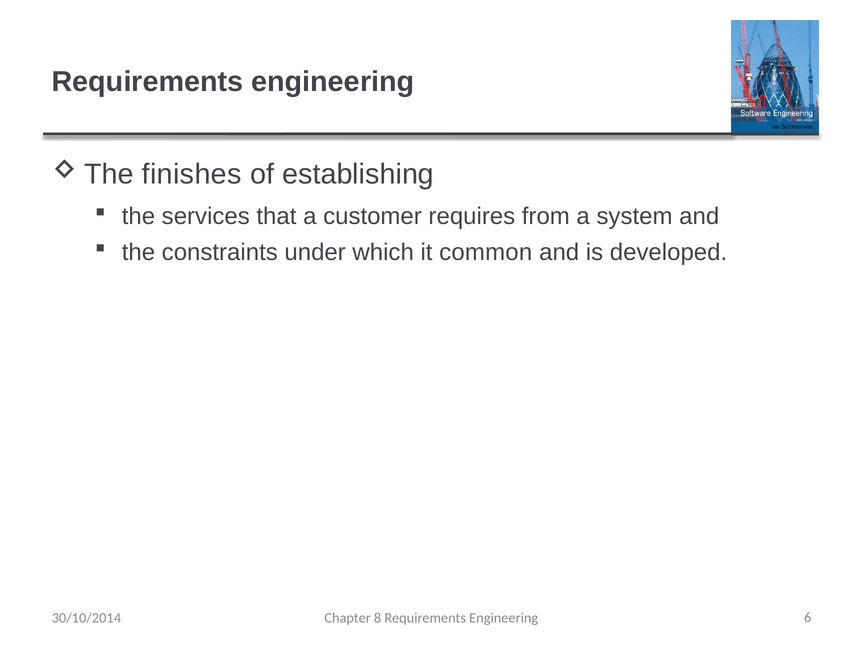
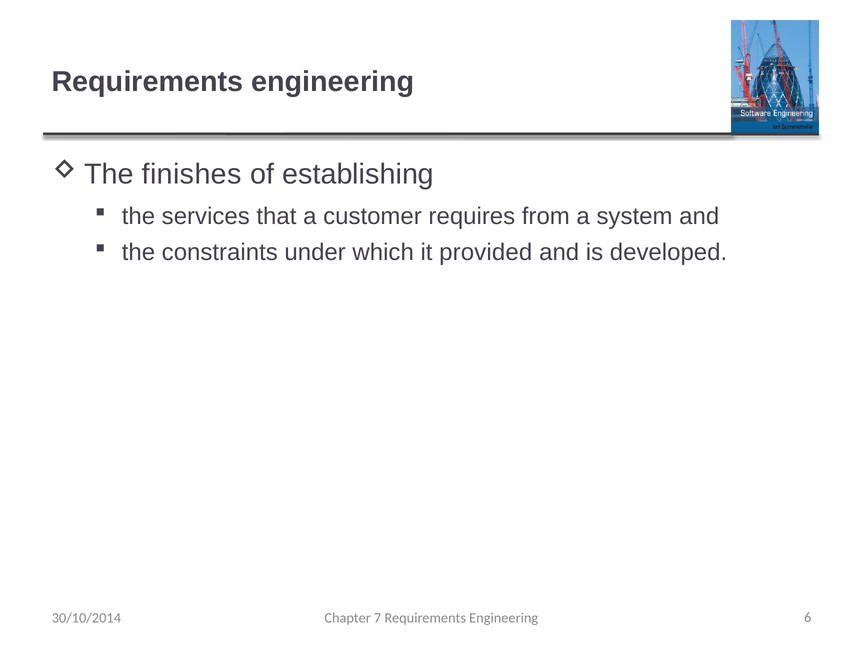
common: common -> provided (486, 253)
8: 8 -> 7 (378, 618)
